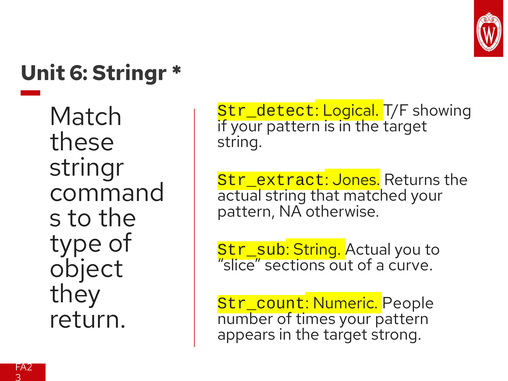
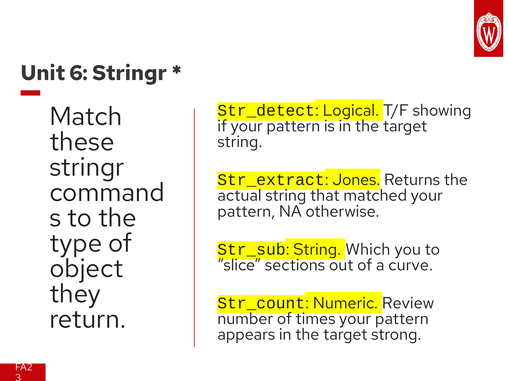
String Actual: Actual -> Which (368, 249)
People: People -> Review (408, 303)
